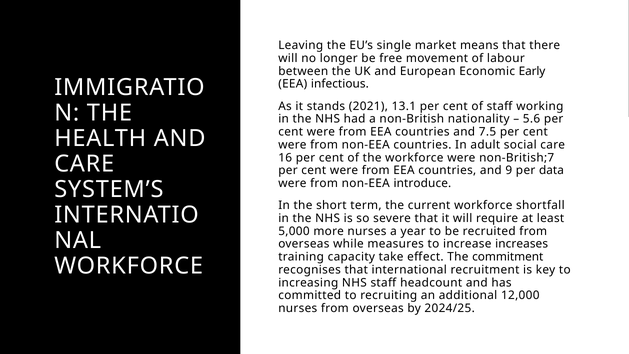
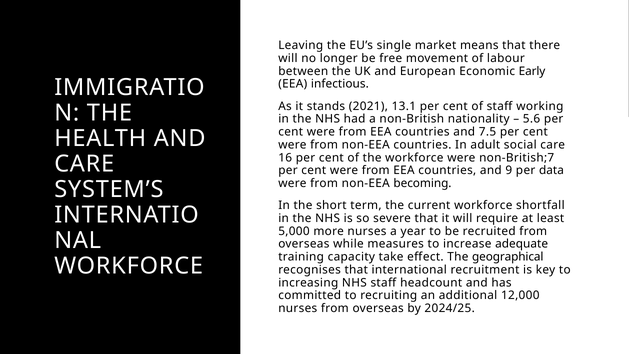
introduce: introduce -> becoming (422, 183)
increases: increases -> adequate (522, 244)
commitment: commitment -> geographical (508, 257)
